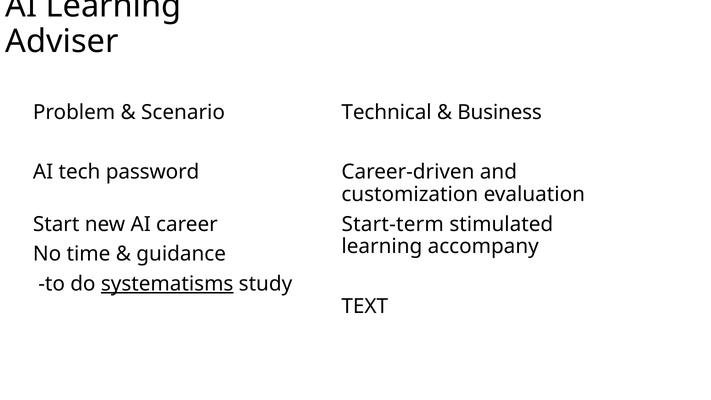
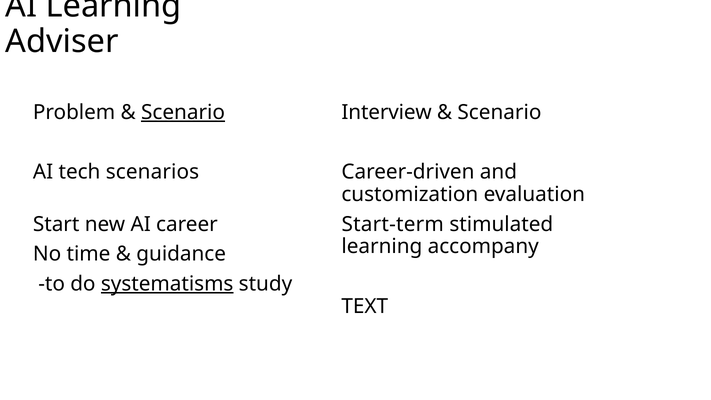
Technical: Technical -> Interview (387, 112)
Business: Business -> Scenario (499, 112)
Scenario underline: none -> present (183, 112)
password: password -> scenarios (152, 172)
